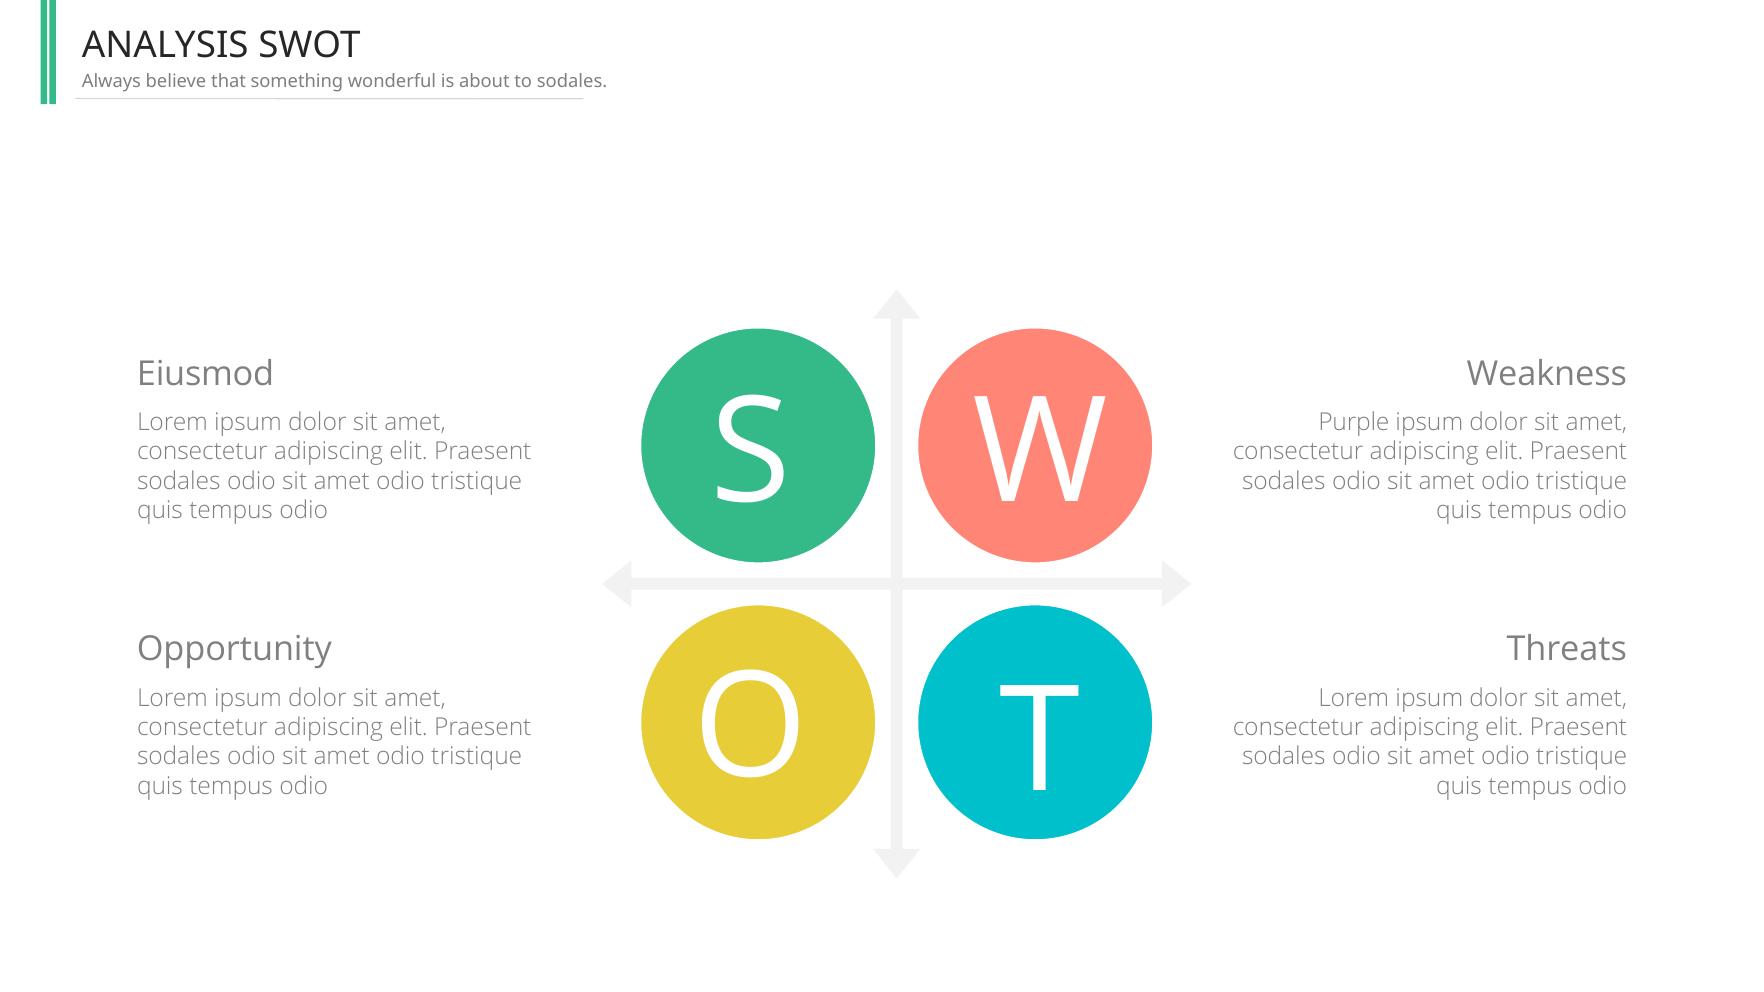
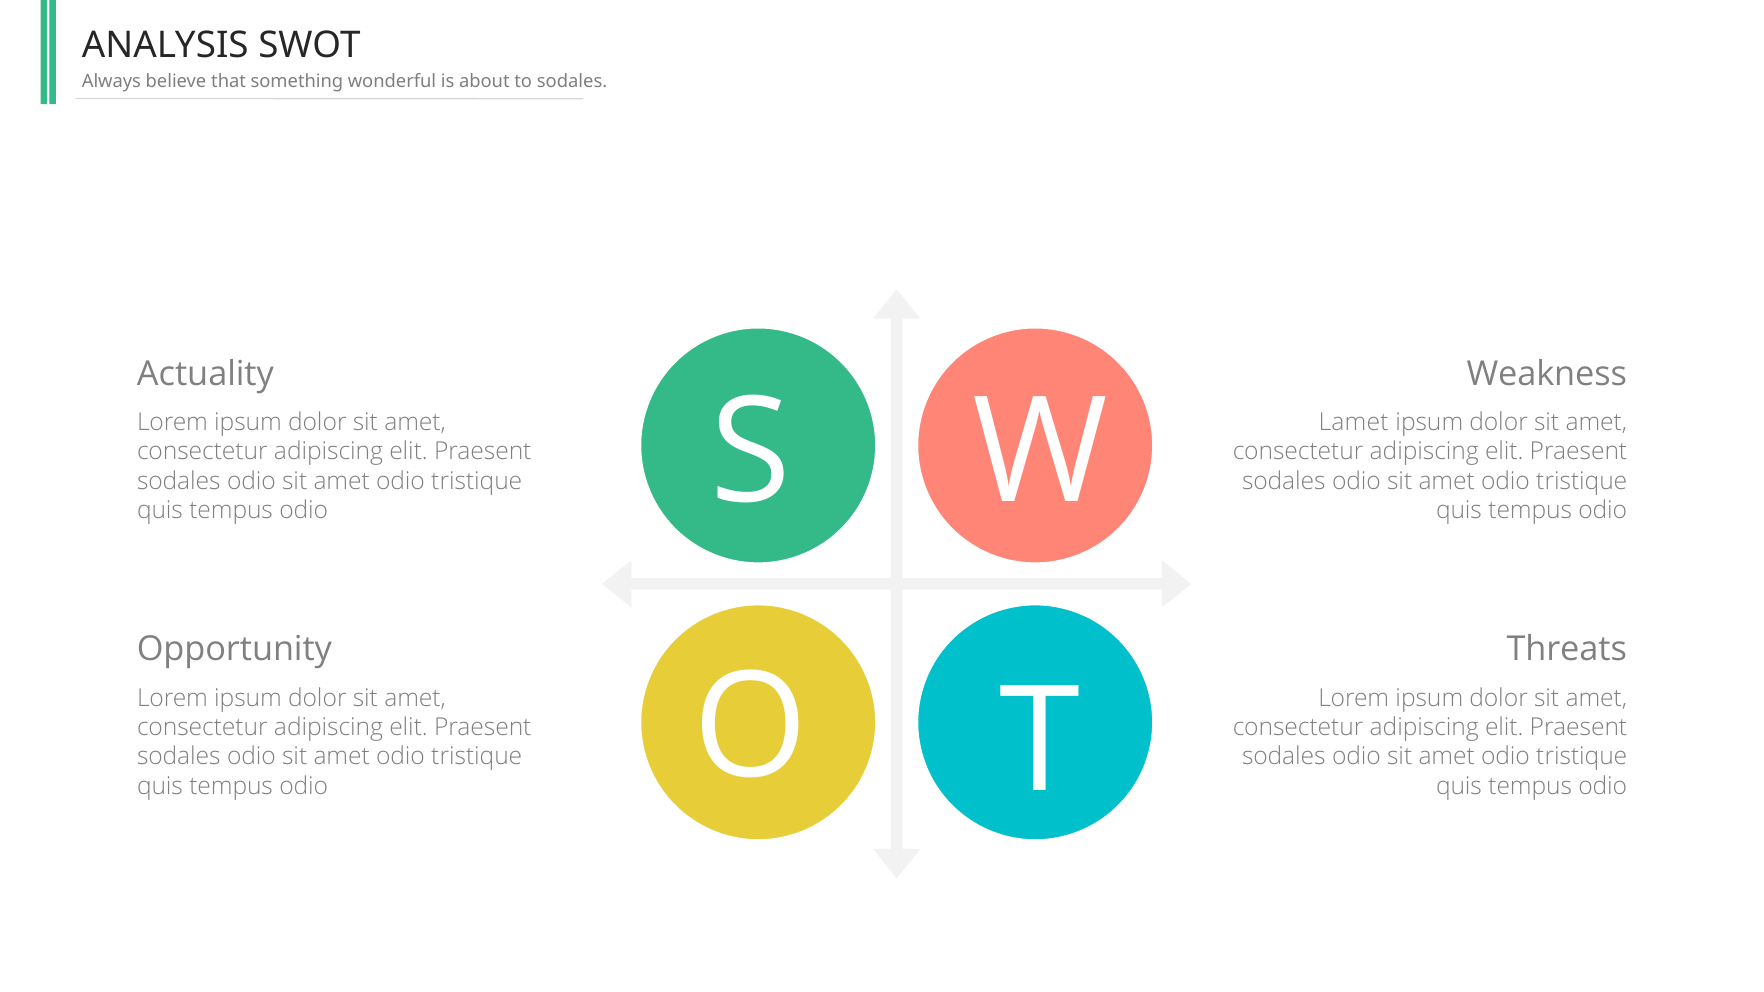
Eiusmod: Eiusmod -> Actuality (205, 374)
Purple: Purple -> Lamet (1354, 423)
